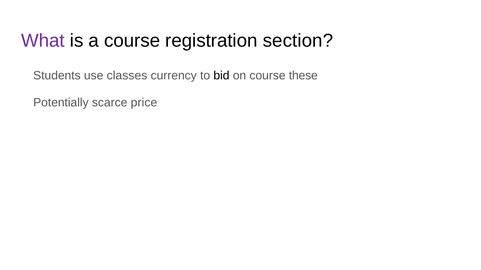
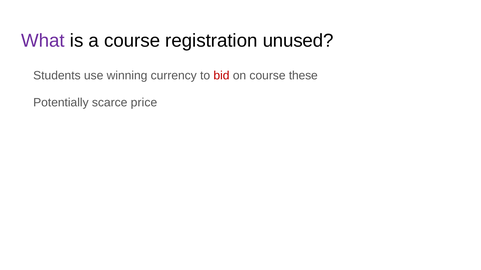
section: section -> unused (298, 41)
classes: classes -> winning (127, 76)
bid colour: black -> red (221, 76)
